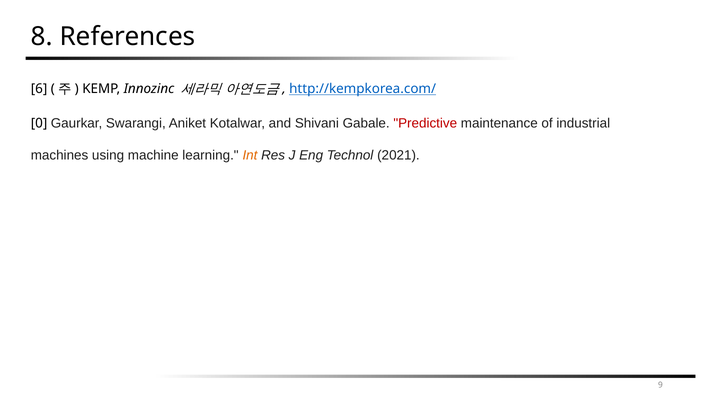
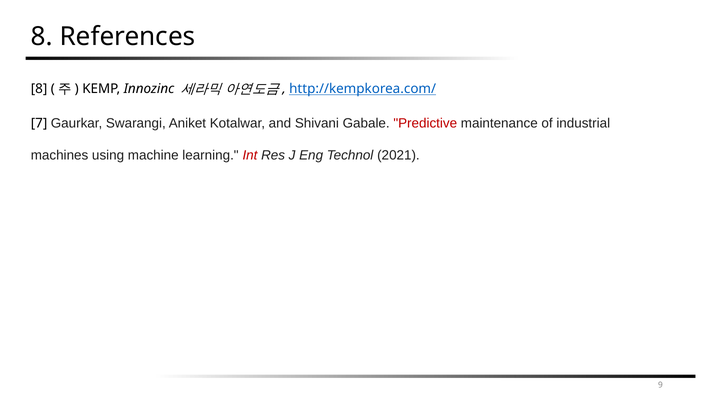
6: 6 -> 8 (39, 89)
0: 0 -> 7 (39, 123)
Int colour: orange -> red (250, 155)
